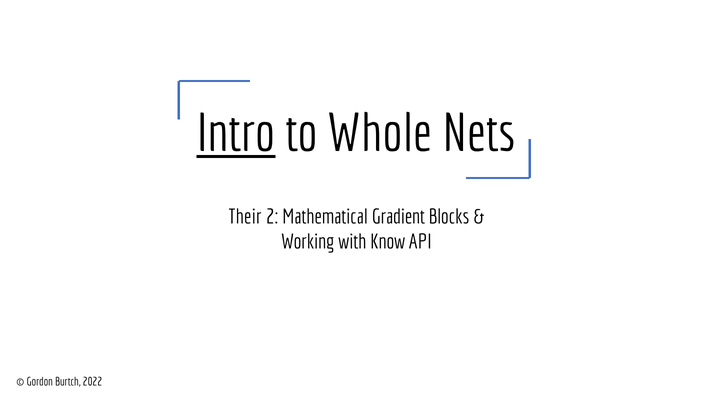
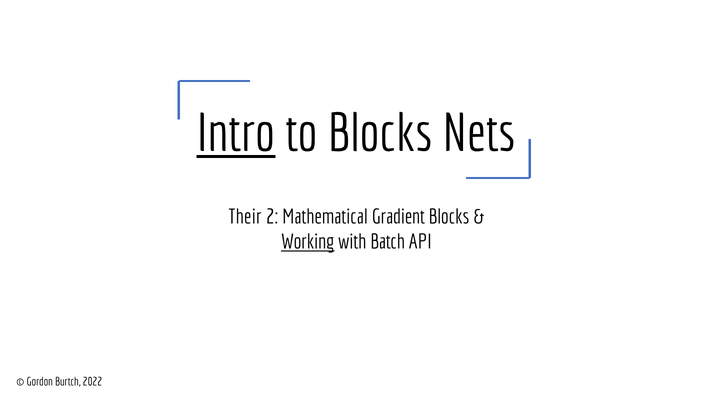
to Whole: Whole -> Blocks (380, 134)
Working underline: none -> present (308, 242)
Know: Know -> Batch (388, 242)
